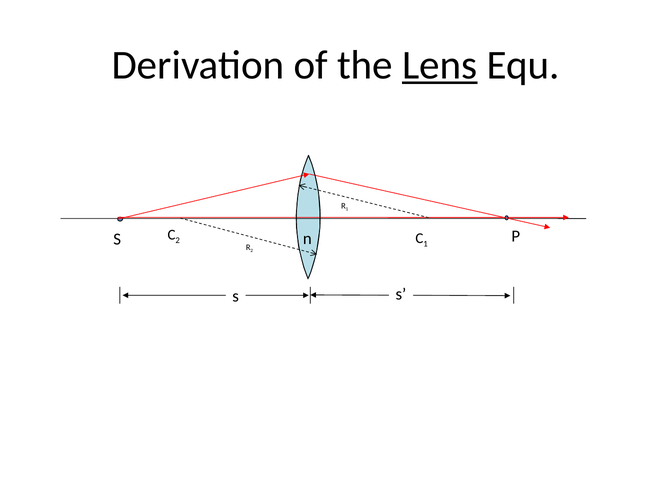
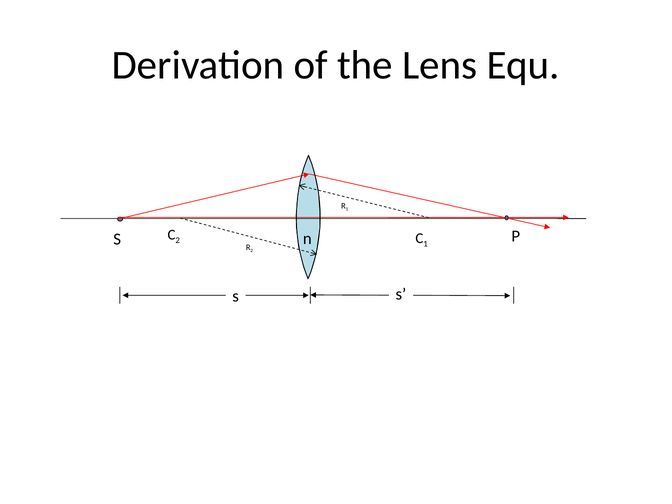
Lens underline: present -> none (440, 65)
